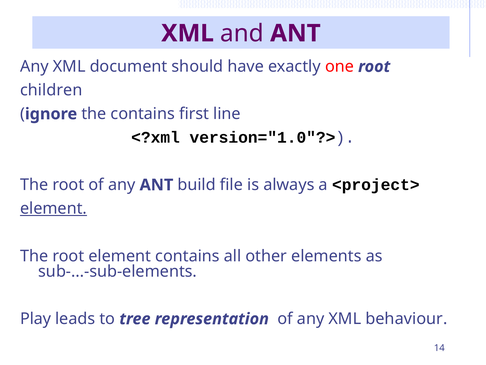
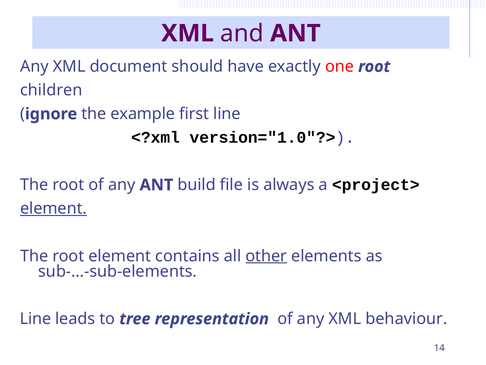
the contains: contains -> example (143, 114)
other underline: none -> present (266, 256)
Play: Play -> Line (36, 318)
